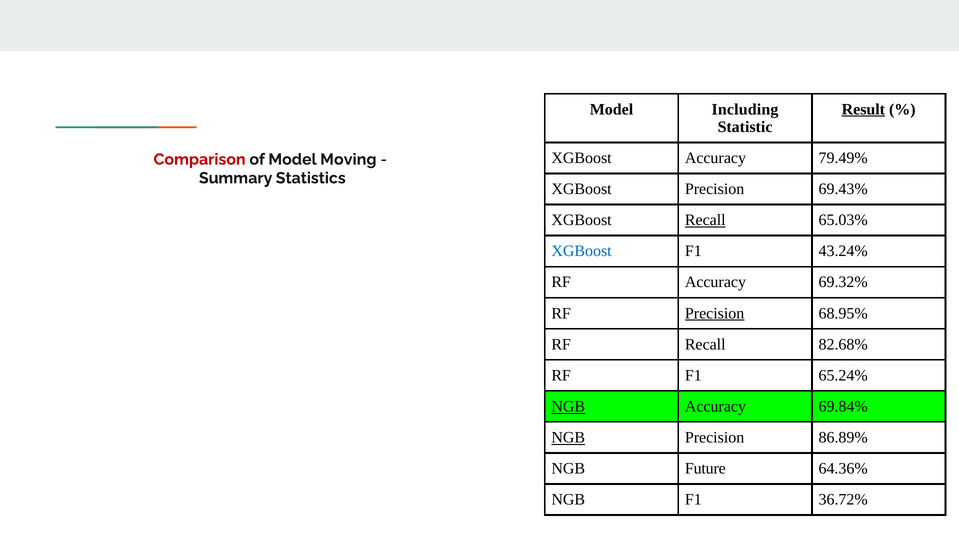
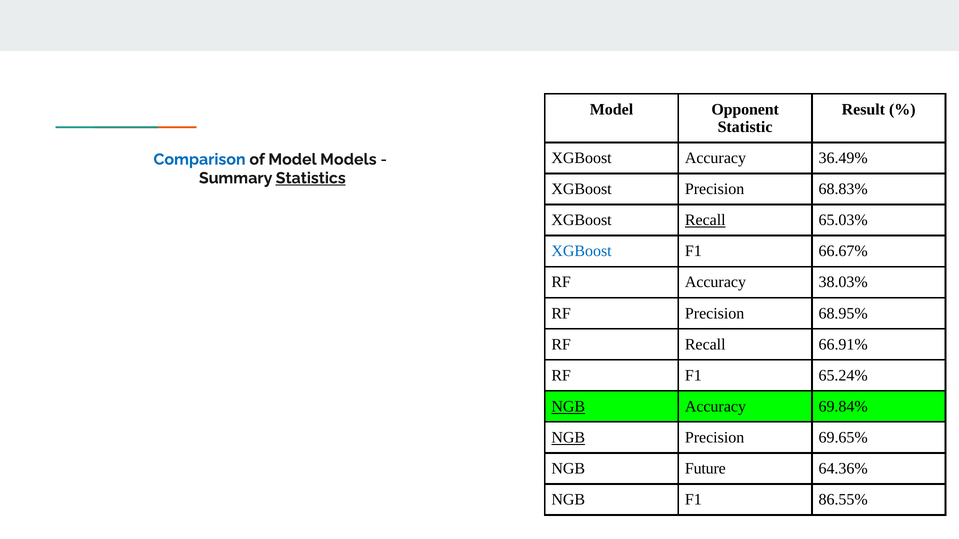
Including: Including -> Opponent (745, 109)
Result underline: present -> none (863, 109)
79.49%: 79.49% -> 36.49% (843, 158)
Comparison colour: red -> blue (200, 160)
Moving: Moving -> Models (348, 160)
Statistics underline: none -> present (311, 178)
69.43%: 69.43% -> 68.83% (843, 189)
43.24%: 43.24% -> 66.67% (843, 251)
69.32%: 69.32% -> 38.03% (843, 282)
Precision underline: present -> none (715, 314)
82.68%: 82.68% -> 66.91% (843, 345)
86.89%: 86.89% -> 69.65% (843, 438)
36.72%: 36.72% -> 86.55% (843, 500)
